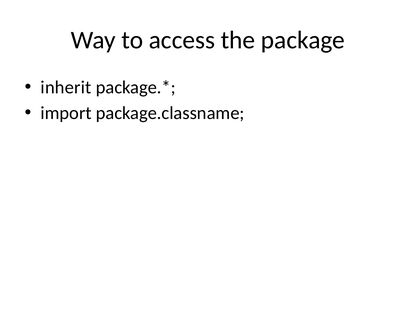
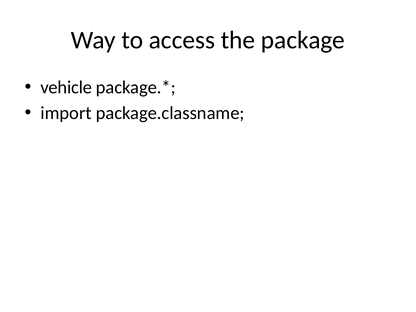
inherit: inherit -> vehicle (66, 87)
